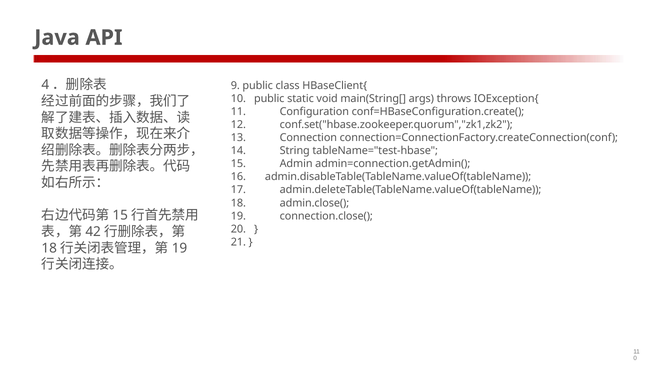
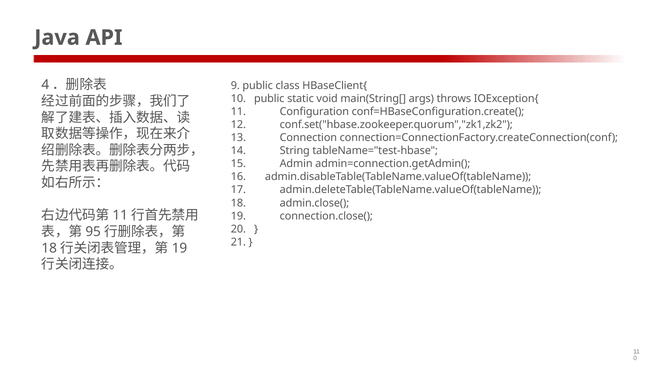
15: 15 -> 11 (120, 215)
42: 42 -> 95 (93, 232)
